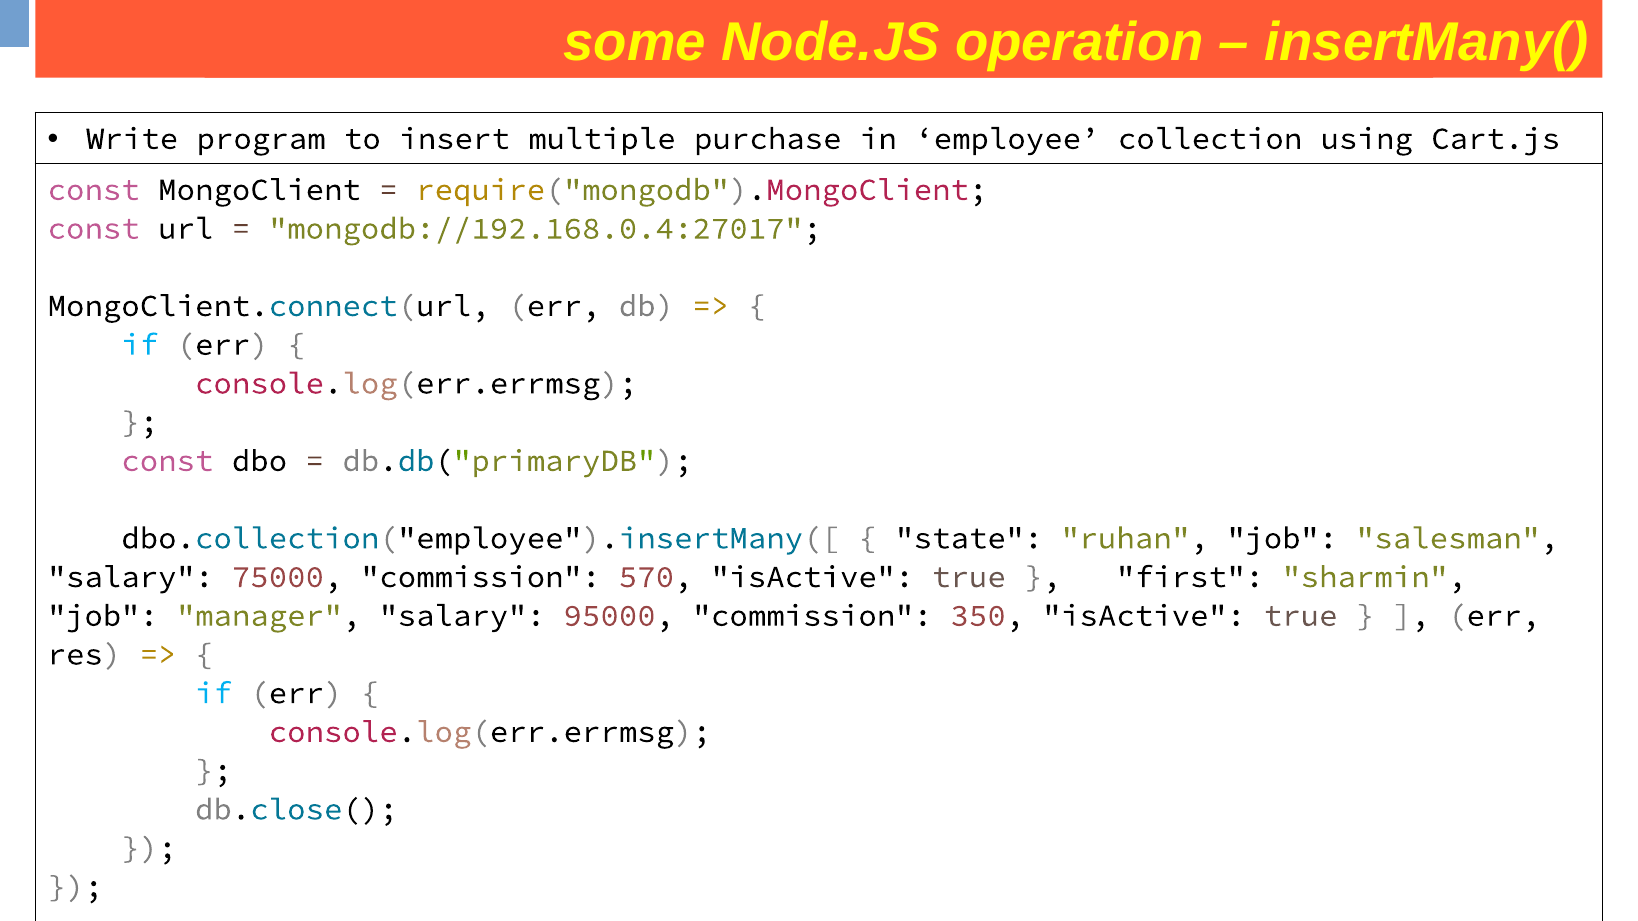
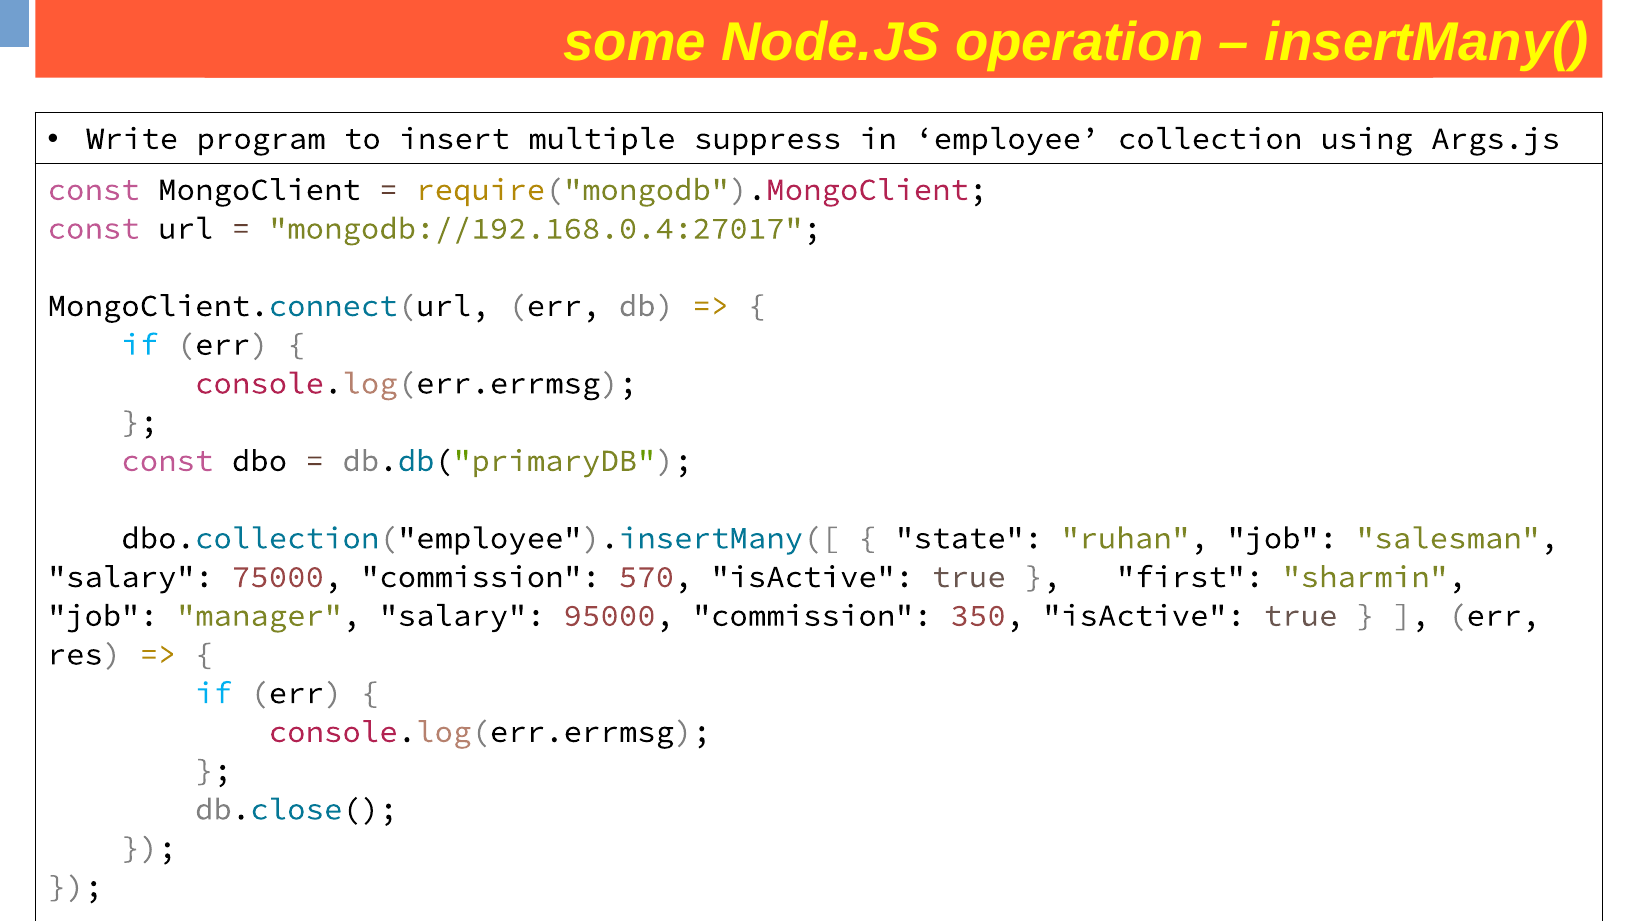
purchase: purchase -> suppress (768, 139)
Cart.js: Cart.js -> Args.js (1496, 139)
